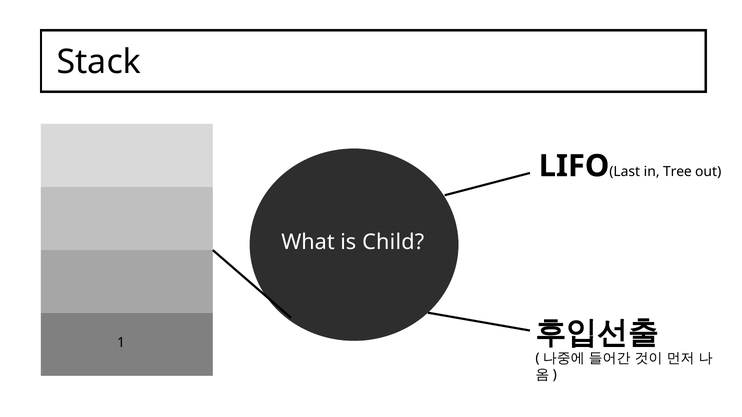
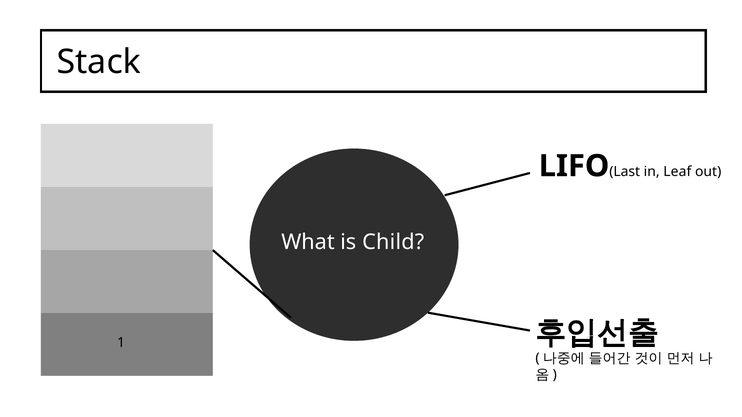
Tree: Tree -> Leaf (677, 172)
